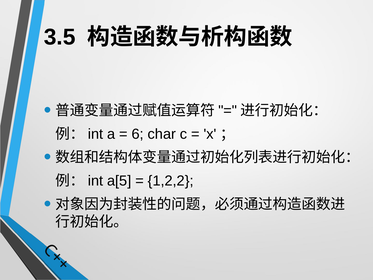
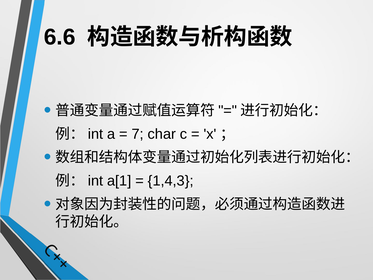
3.5: 3.5 -> 6.6 (60, 37)
6: 6 -> 7 (138, 134)
a[5: a[5 -> a[1 (119, 181)
1,2,2: 1,2,2 -> 1,4,3 (171, 181)
